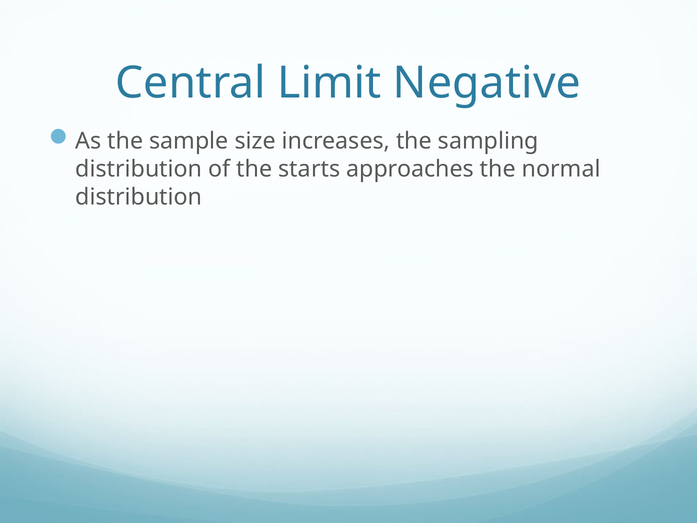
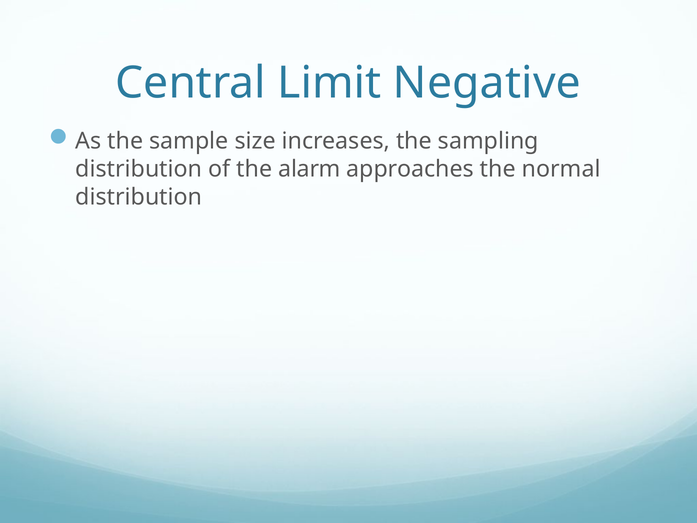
starts: starts -> alarm (309, 169)
